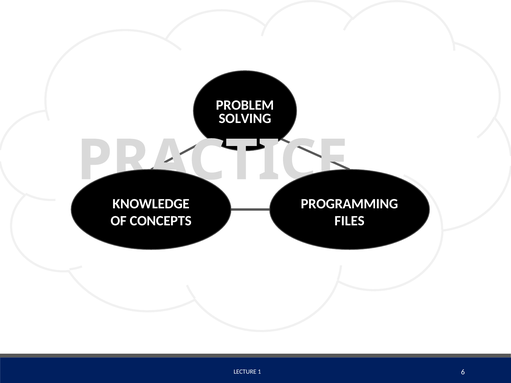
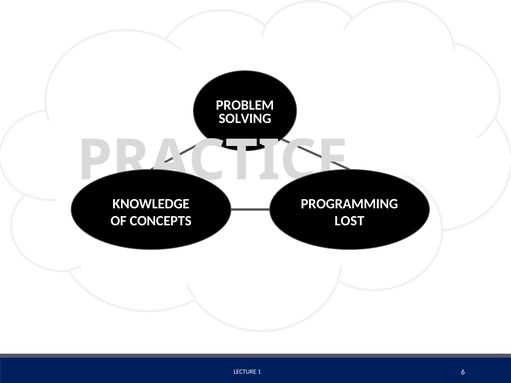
FILES: FILES -> LOST (349, 221)
